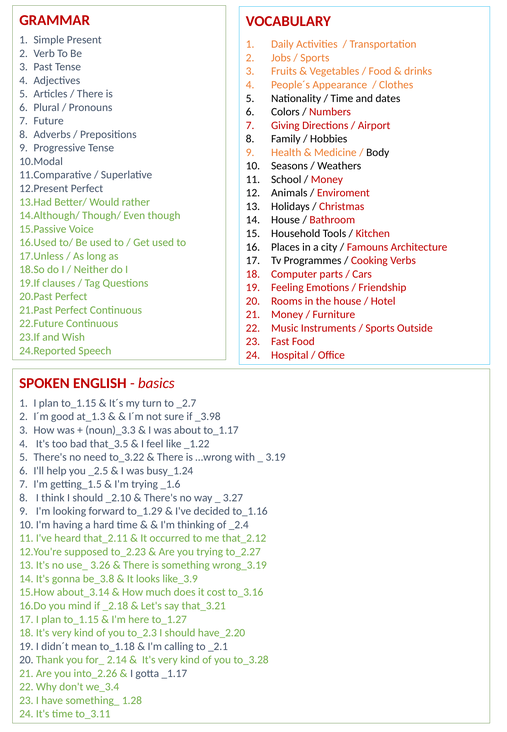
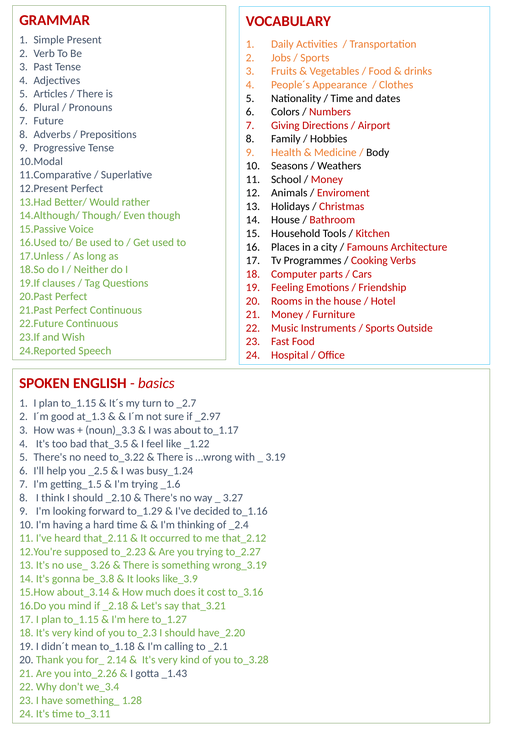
_3.98: _3.98 -> _2.97 (208, 417)
_1.17: _1.17 -> _1.43 (174, 674)
